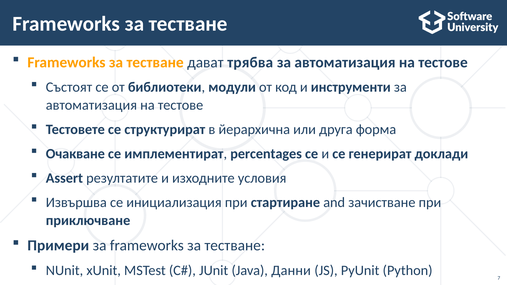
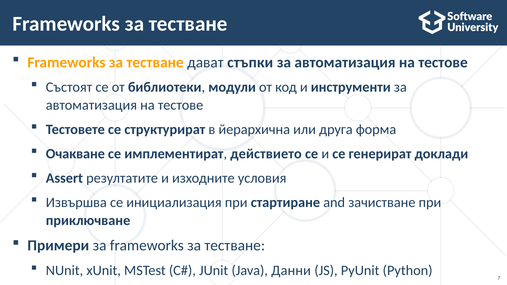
трябва: трябва -> стъпки (250, 62)
percentages: percentages -> действието (266, 154)
